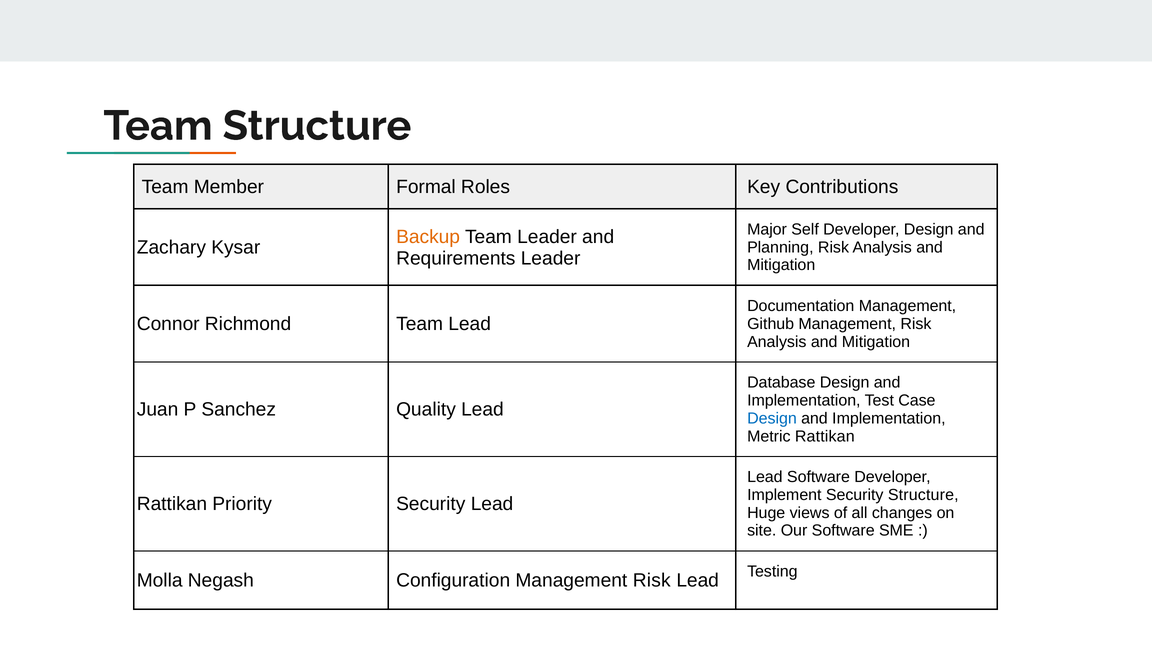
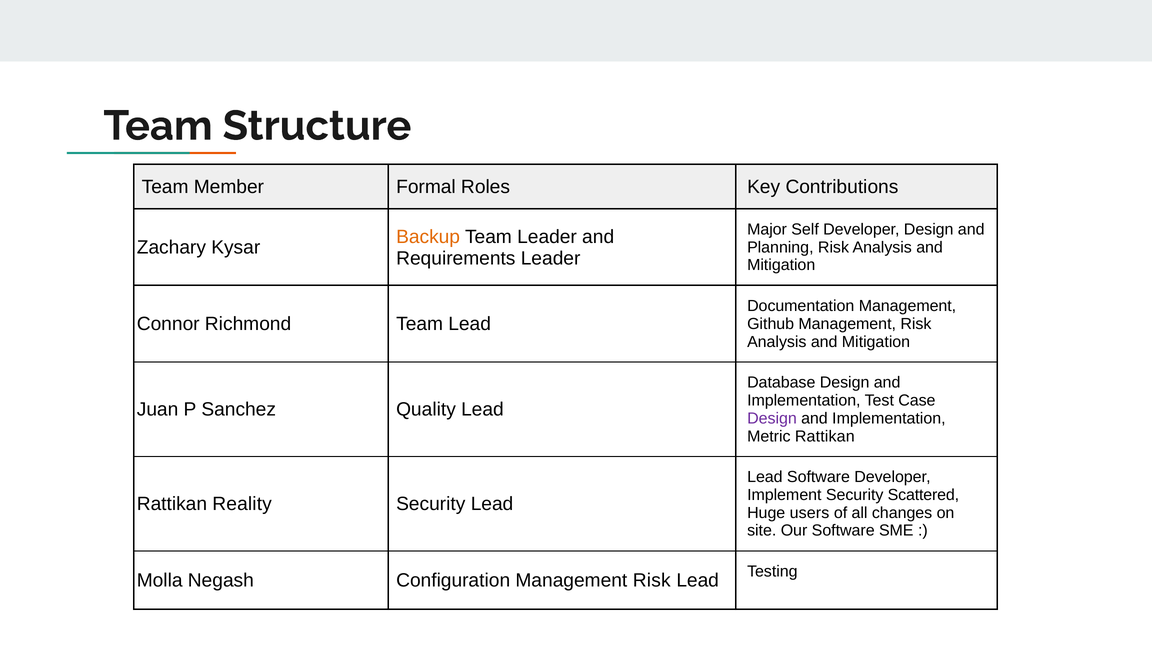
Design colour: blue -> purple (772, 418)
Security Structure: Structure -> Scattered (923, 495)
Priority: Priority -> Reality (242, 504)
views: views -> users (809, 513)
